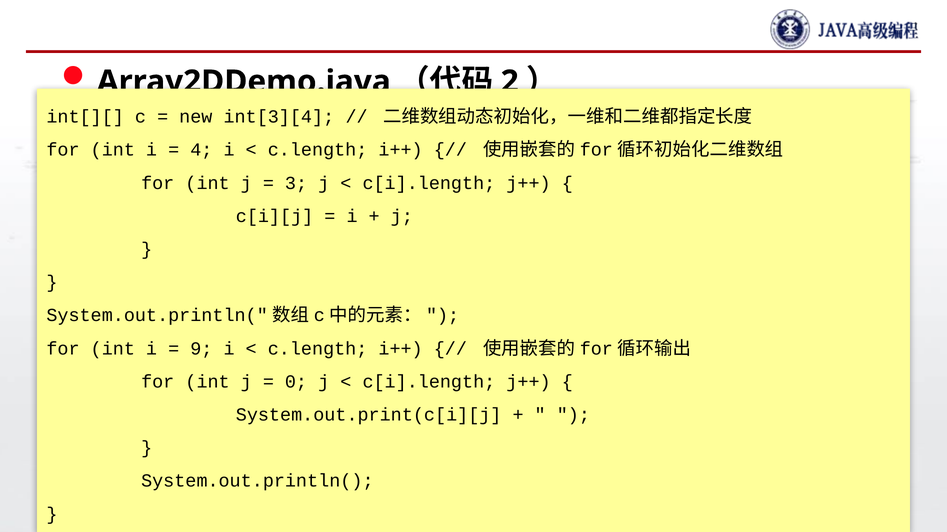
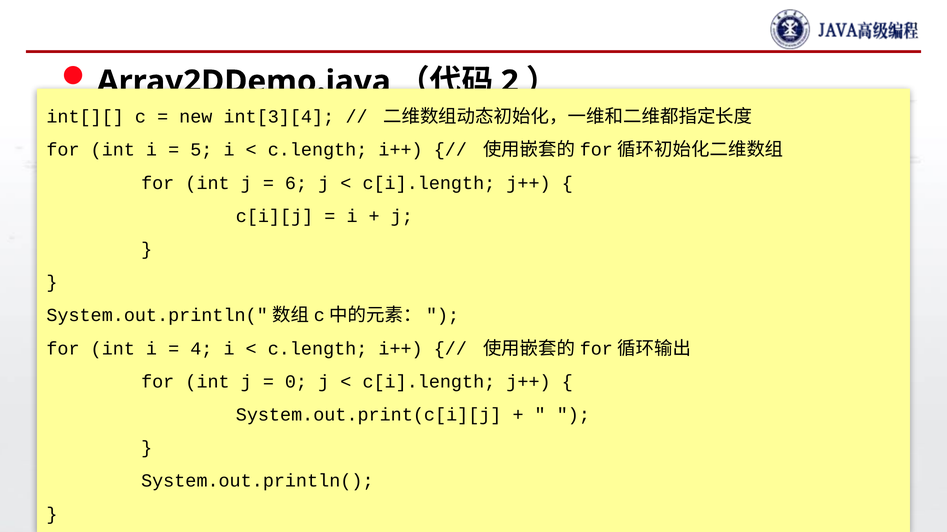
4: 4 -> 5 (201, 150)
3: 3 -> 6 (296, 183)
9: 9 -> 4 (201, 349)
